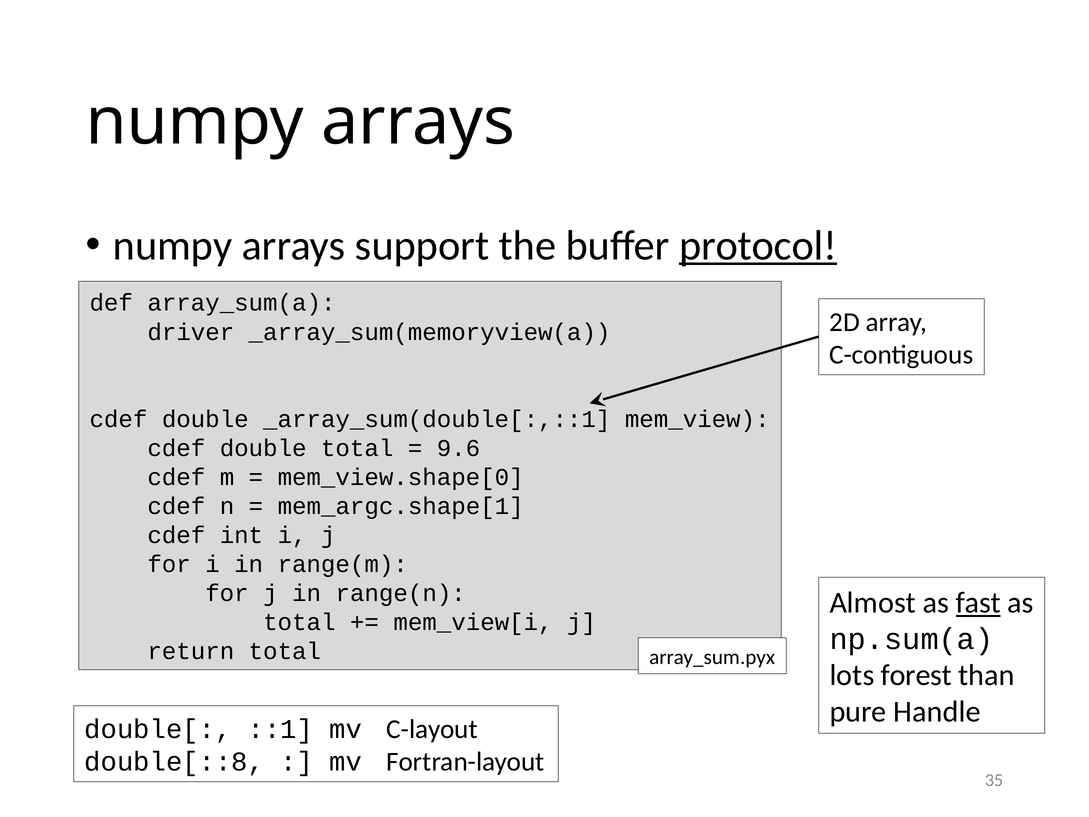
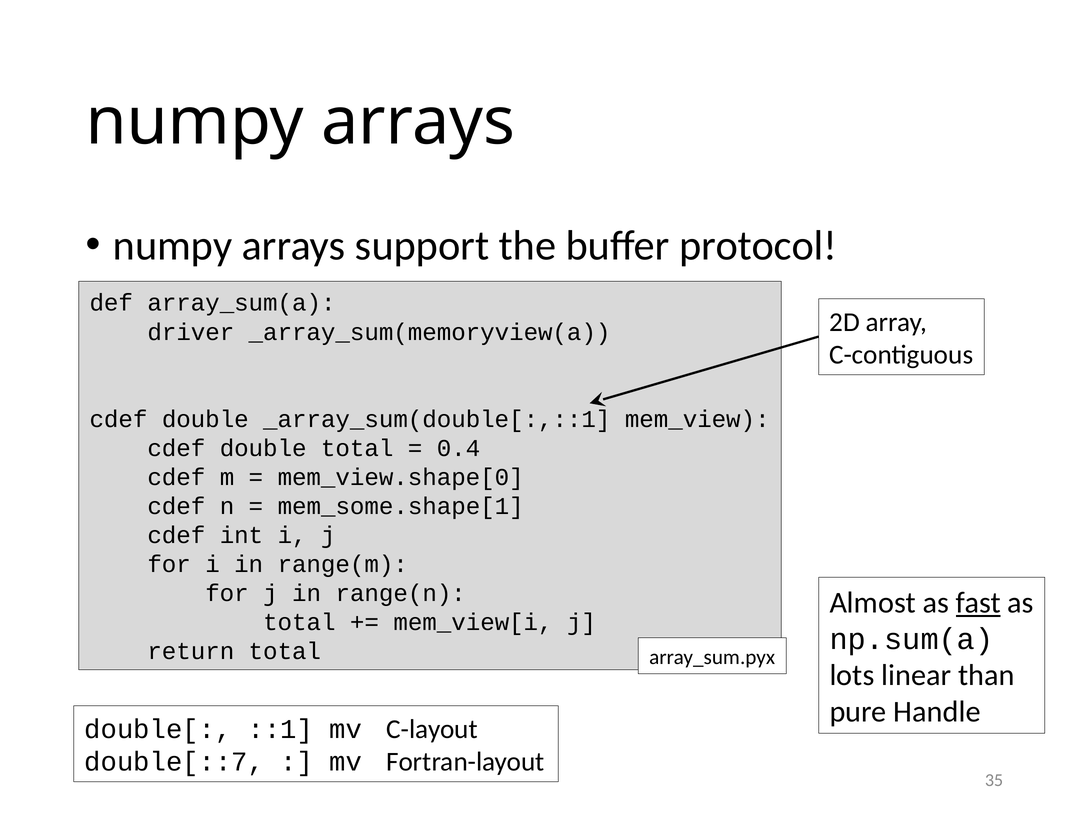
protocol underline: present -> none (758, 245)
9.6: 9.6 -> 0.4 (458, 448)
mem_argc.shape[1: mem_argc.shape[1 -> mem_some.shape[1 (401, 506)
forest: forest -> linear (916, 675)
double[::8: double[::8 -> double[::7 (174, 762)
